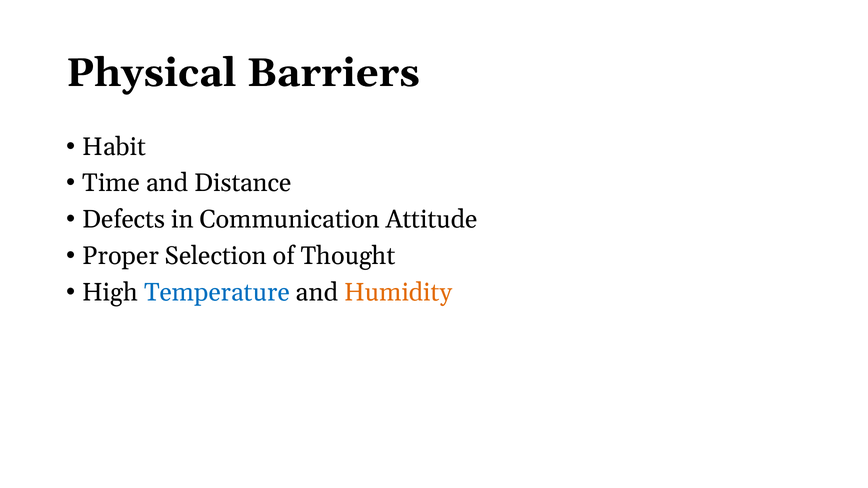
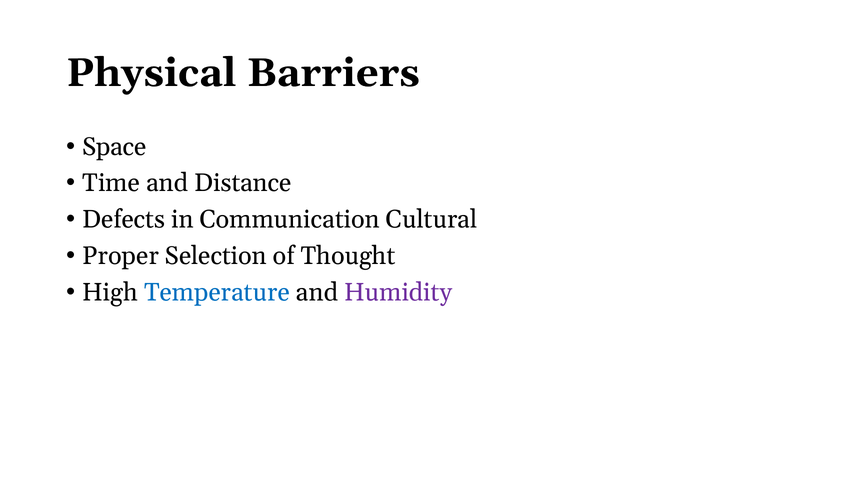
Habit: Habit -> Space (114, 147)
Attitude: Attitude -> Cultural (432, 220)
Humidity colour: orange -> purple (398, 292)
